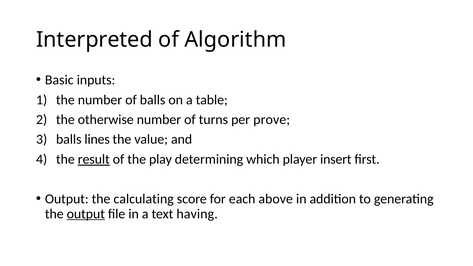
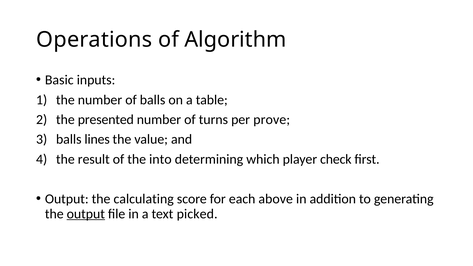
Interpreted: Interpreted -> Operations (94, 40)
otherwise: otherwise -> presented (106, 120)
result underline: present -> none (94, 159)
play: play -> into (160, 159)
insert: insert -> check (336, 159)
having: having -> picked (197, 214)
